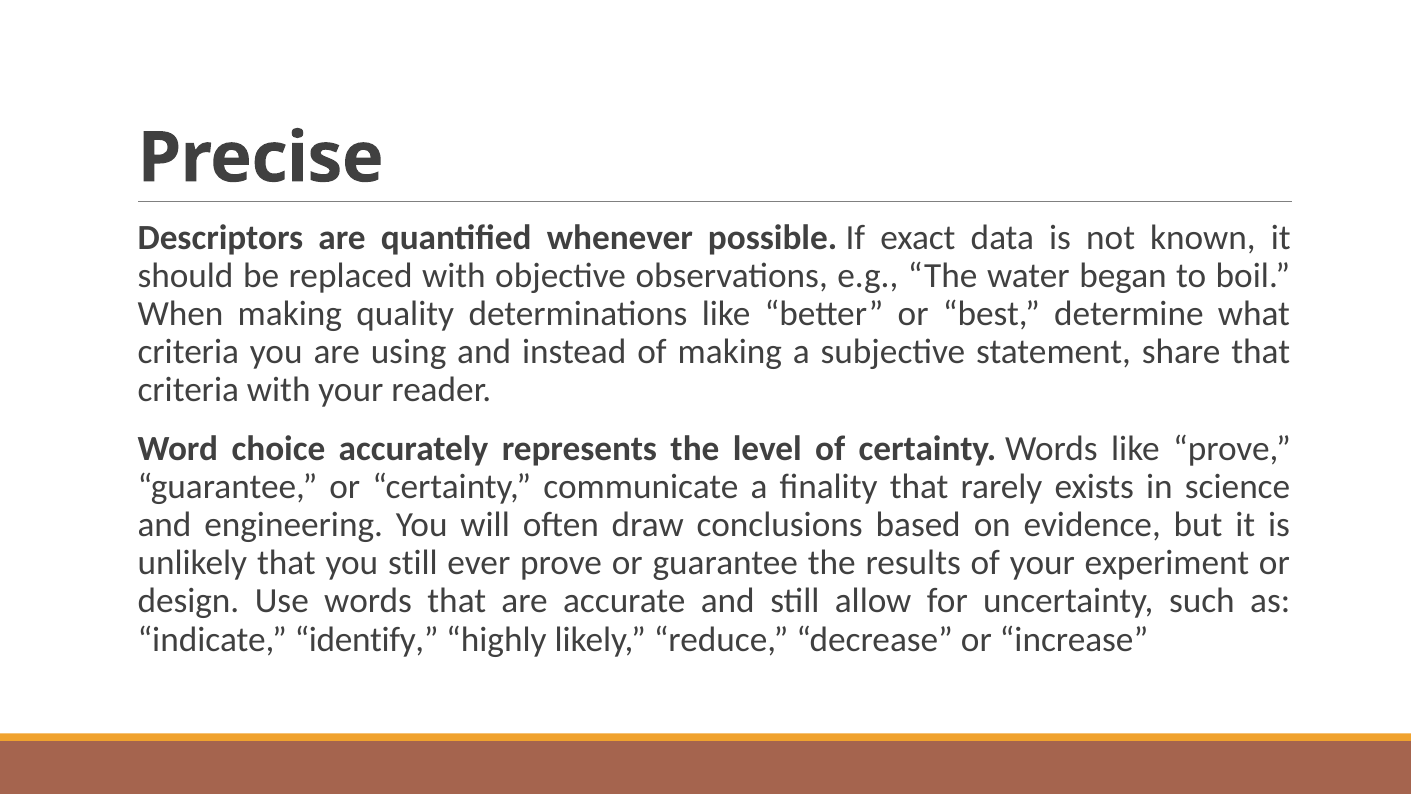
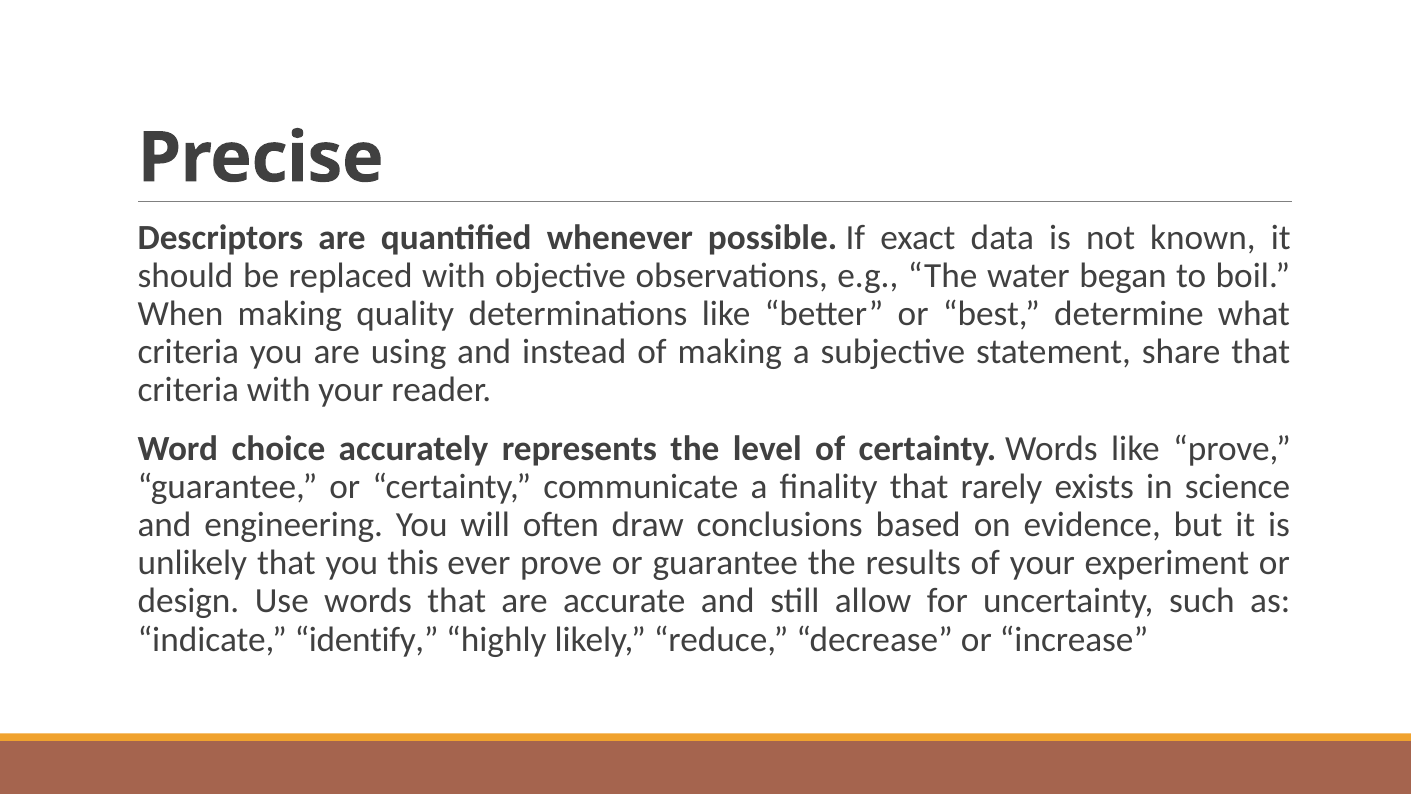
you still: still -> this (413, 563)
